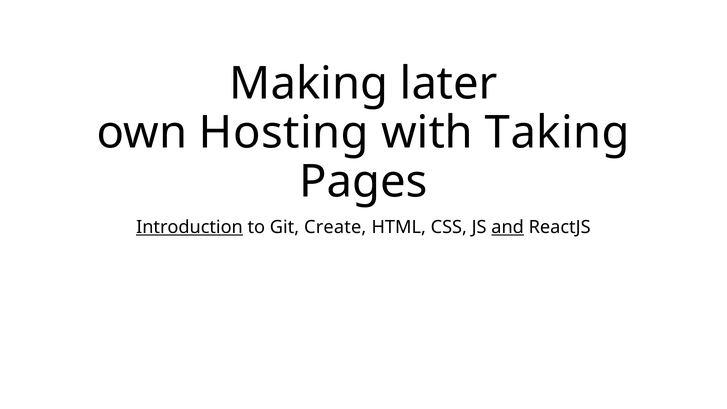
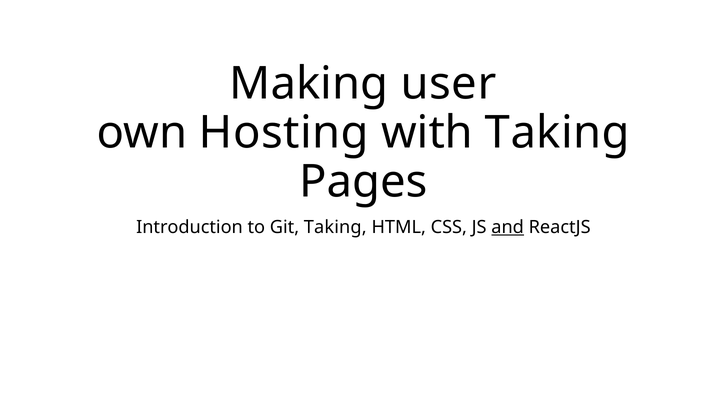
later: later -> user (448, 84)
Introduction underline: present -> none (189, 227)
Git Create: Create -> Taking (335, 227)
